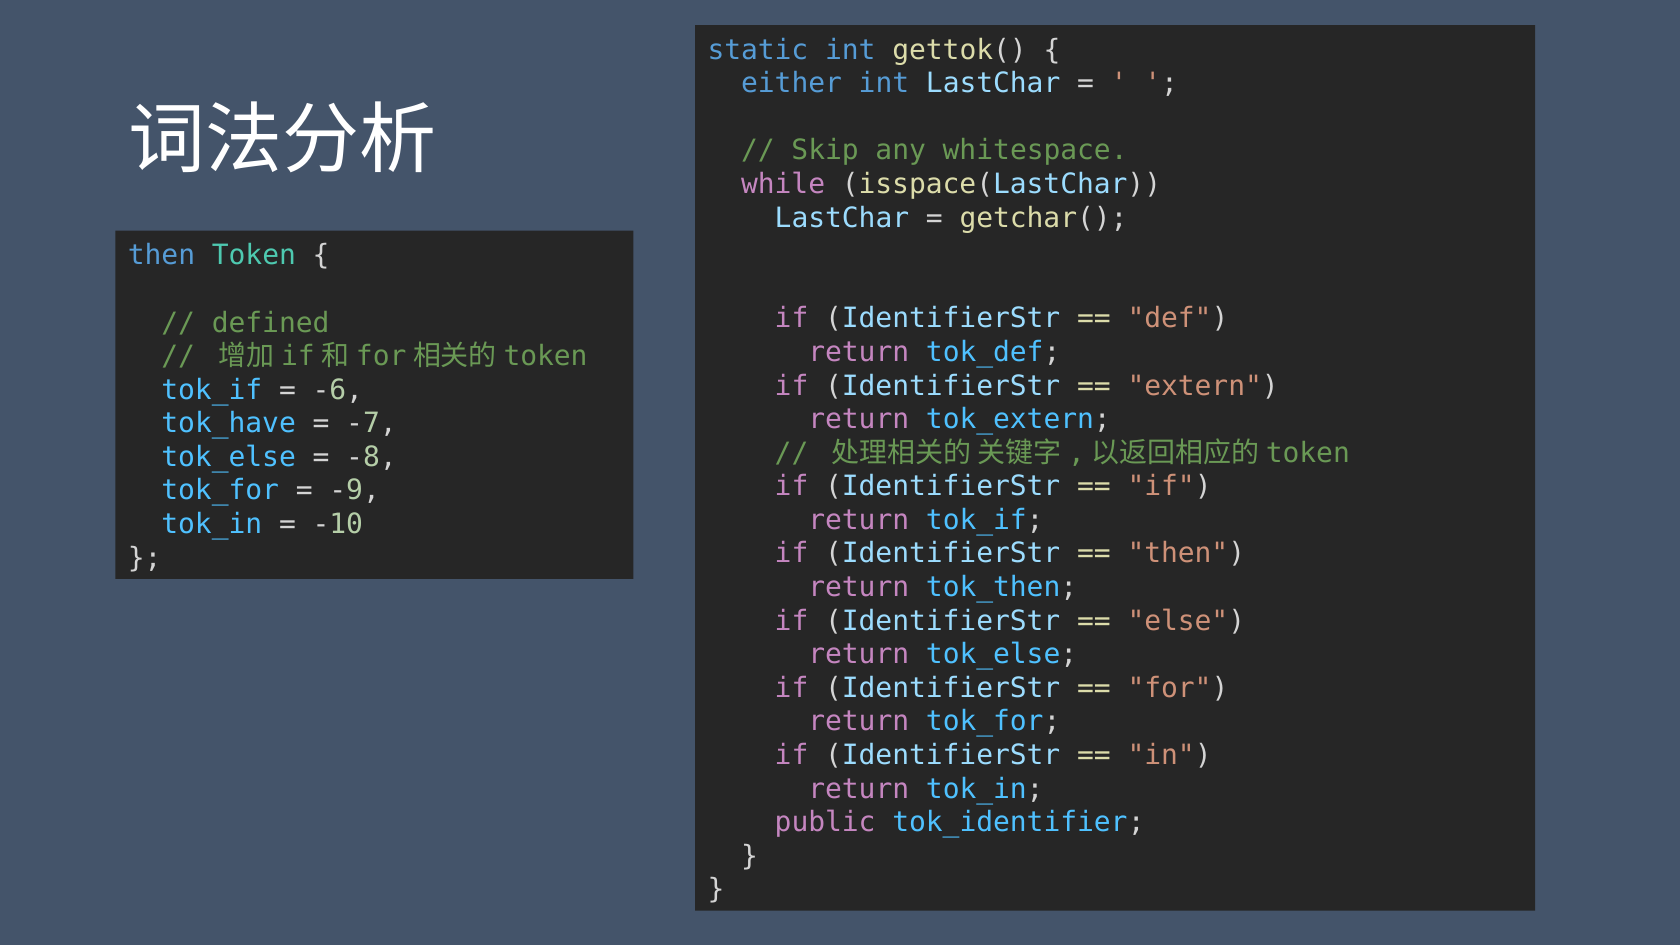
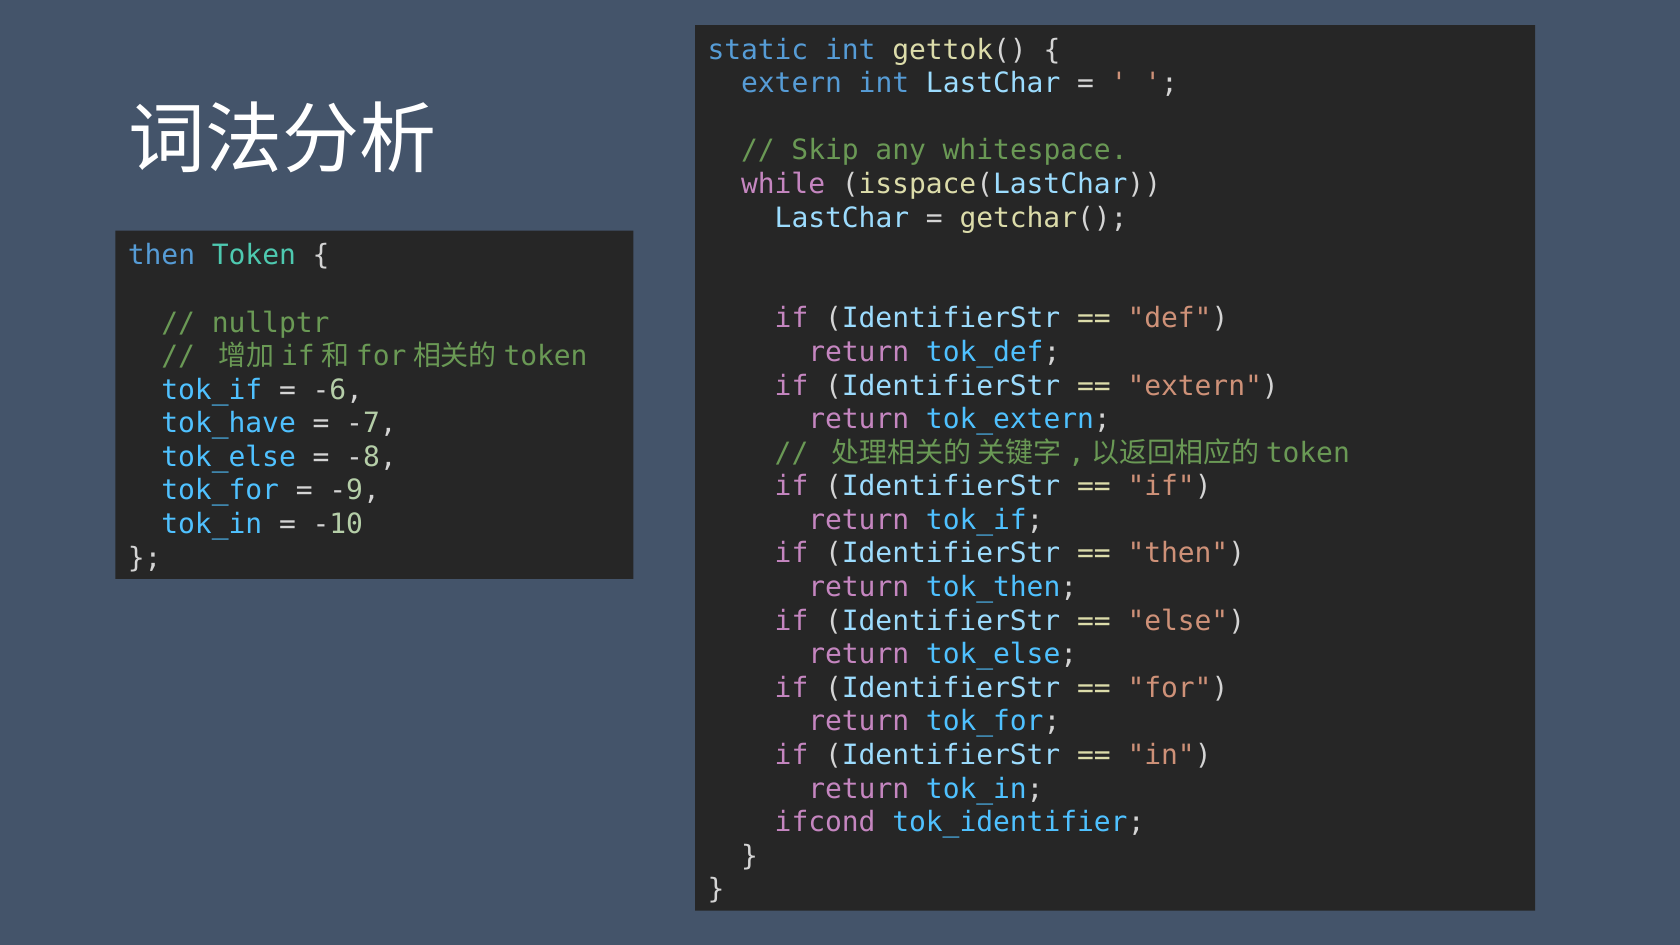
either: either -> extern (792, 84)
defined: defined -> nullptr (271, 323)
public: public -> ifcond (825, 822)
